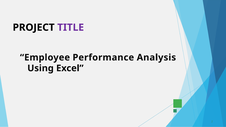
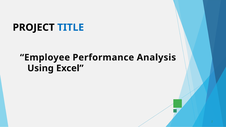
TITLE colour: purple -> blue (71, 27)
